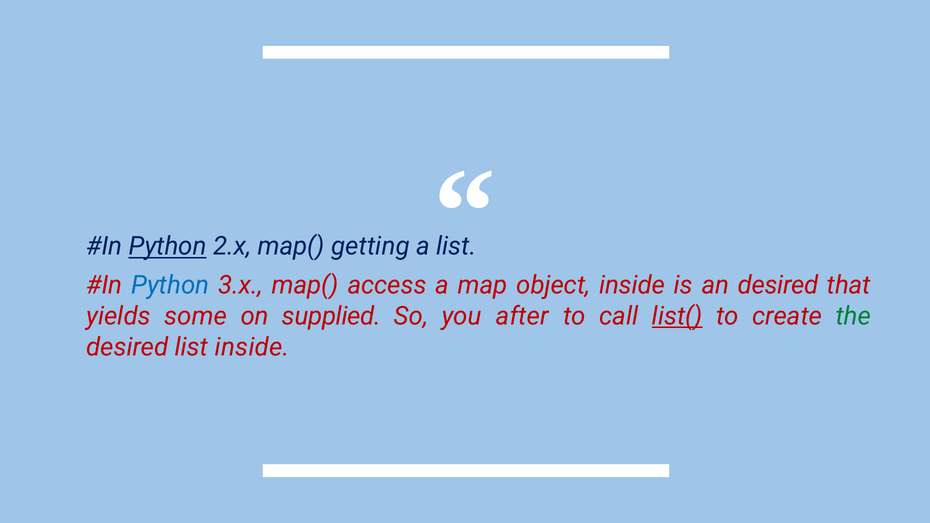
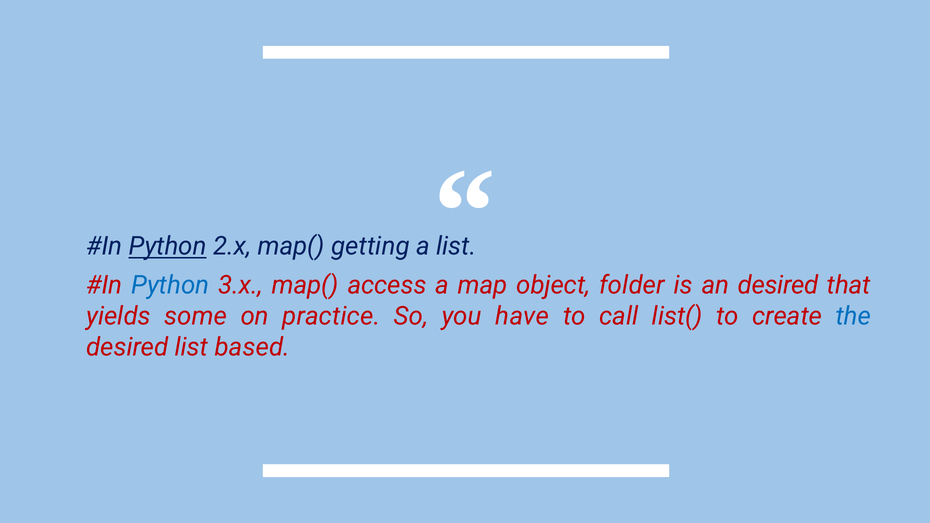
object inside: inside -> folder (632, 285)
supplied: supplied -> practice (331, 316)
after: after -> have (522, 316)
list( underline: present -> none (677, 316)
the colour: green -> blue (853, 316)
list inside: inside -> based (252, 347)
